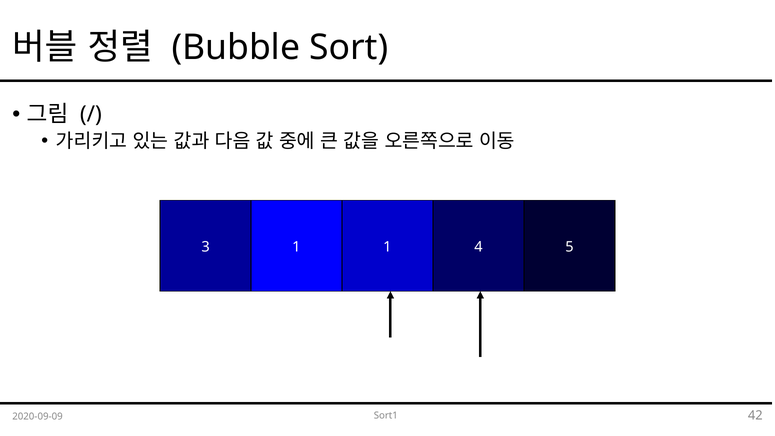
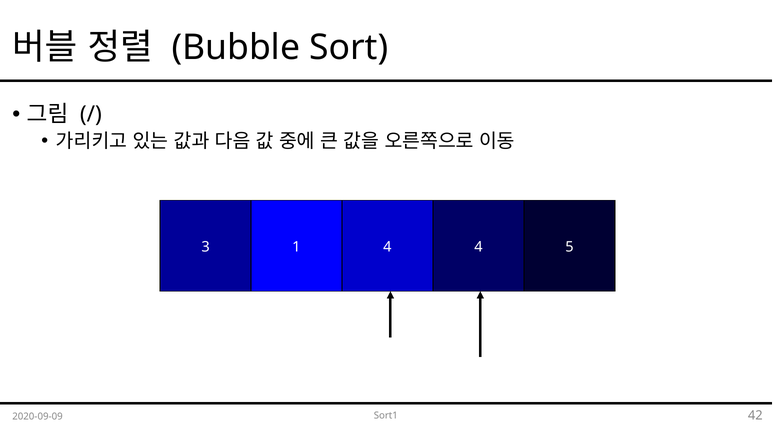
3 1: 1 -> 4 (387, 247)
